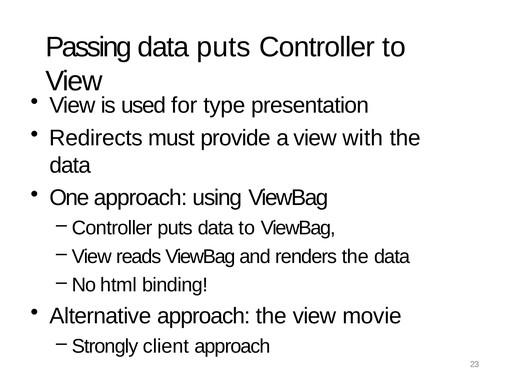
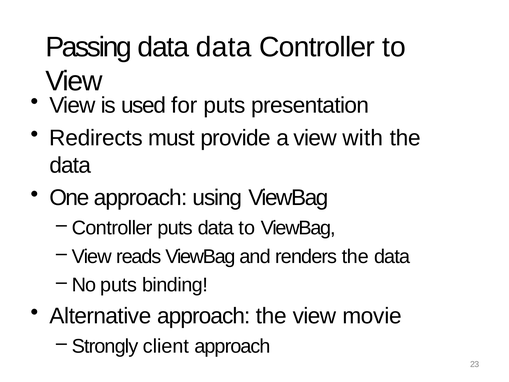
data puts: puts -> data (224, 47)
for type: type -> puts (224, 105)
No html: html -> puts (119, 285)
